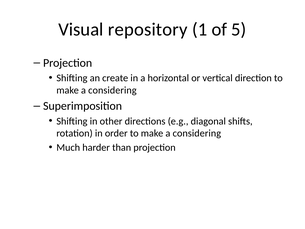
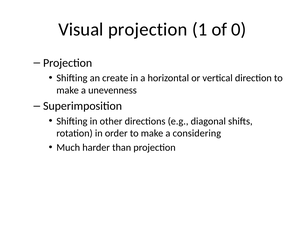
Visual repository: repository -> projection (148, 30)
5: 5 -> 0 (239, 30)
considering: considering -> unevenness (112, 90)
